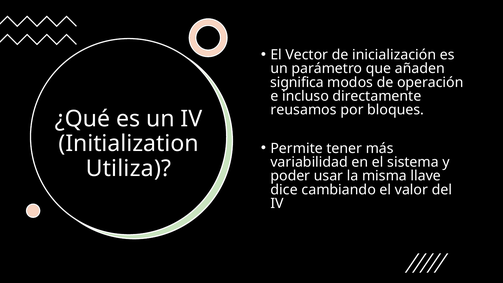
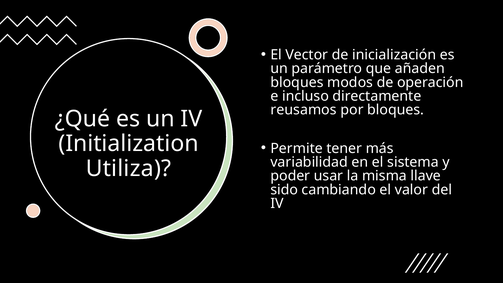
significa: significa -> bloques (297, 82)
dice: dice -> sido (284, 190)
